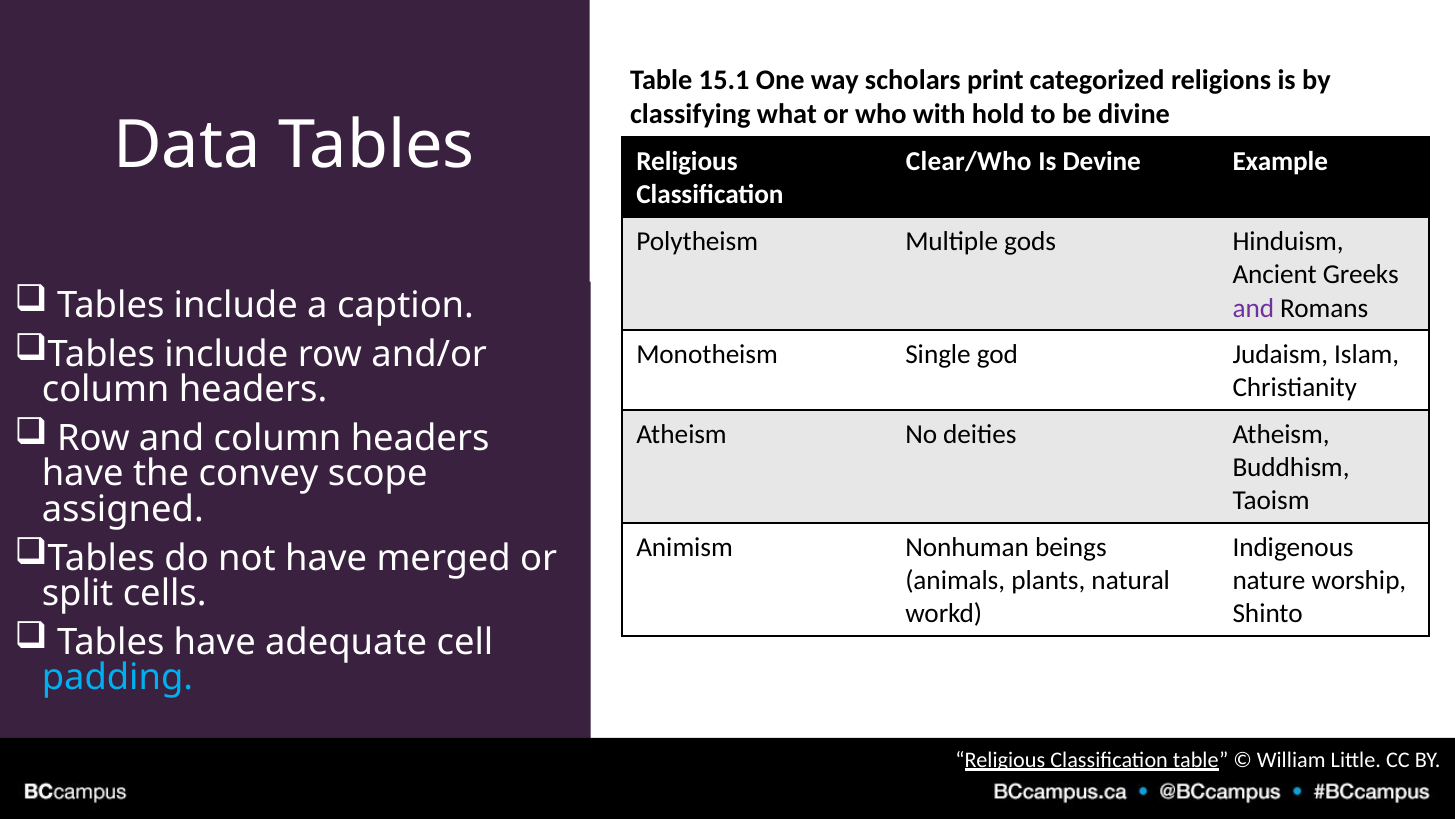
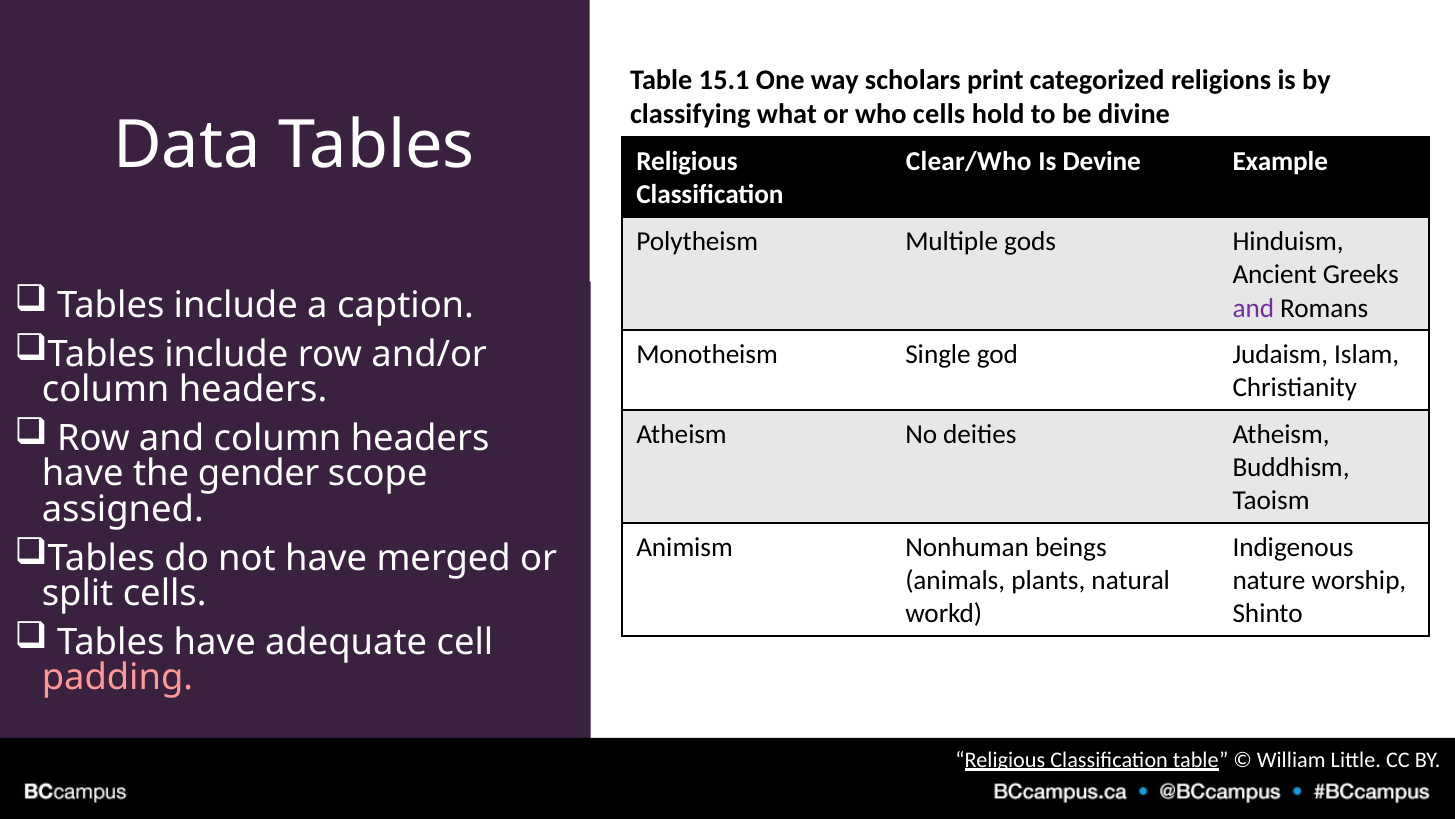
who with: with -> cells (939, 114)
convey: convey -> gender (259, 474)
padding colour: light blue -> pink (117, 678)
